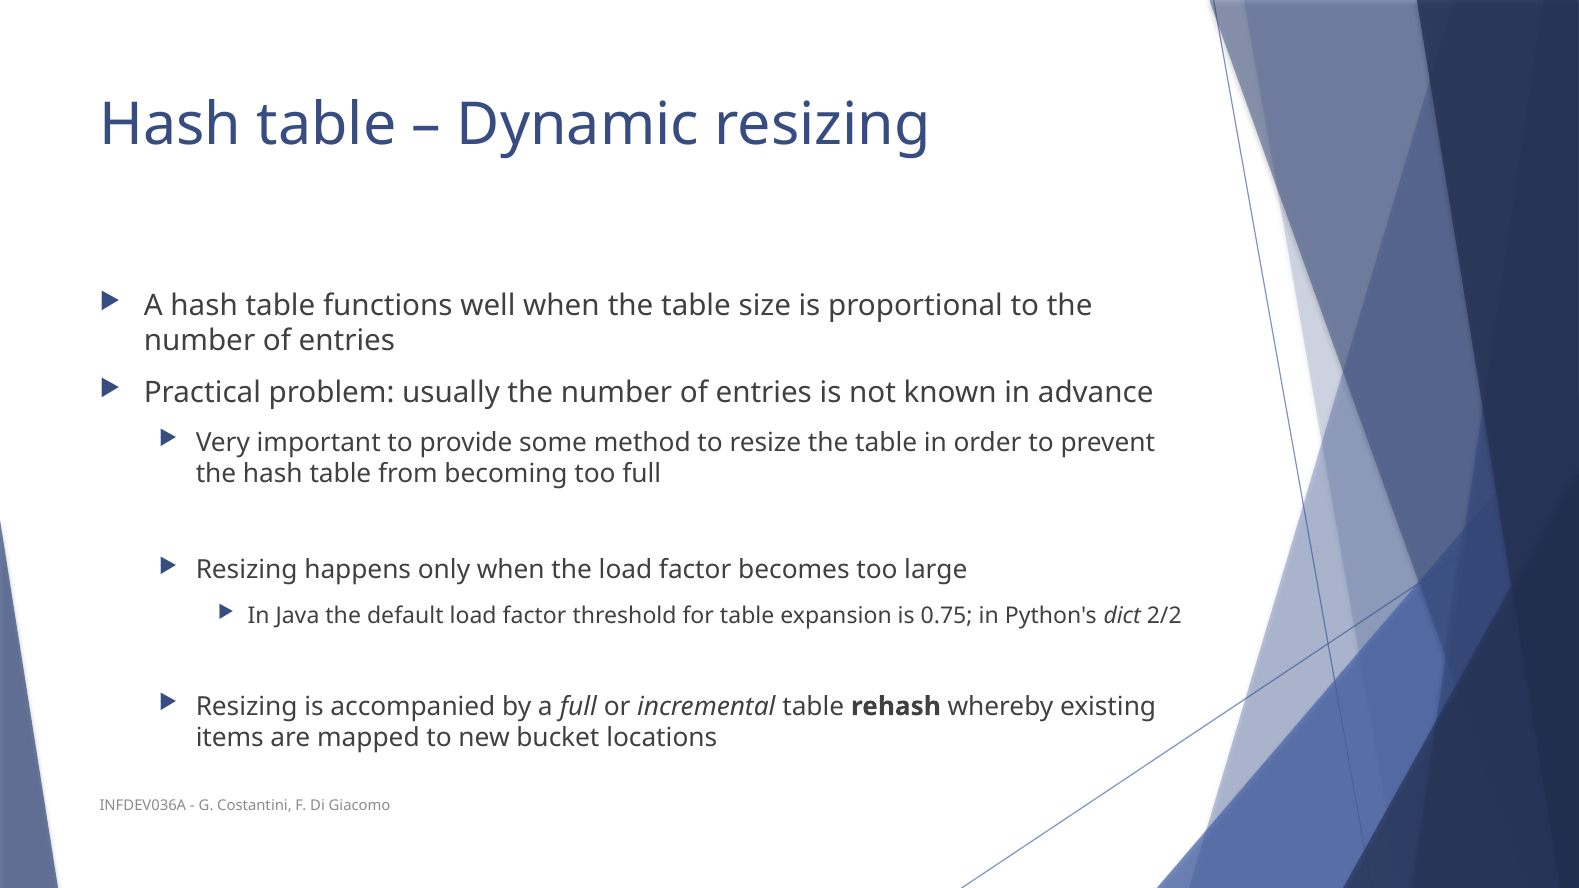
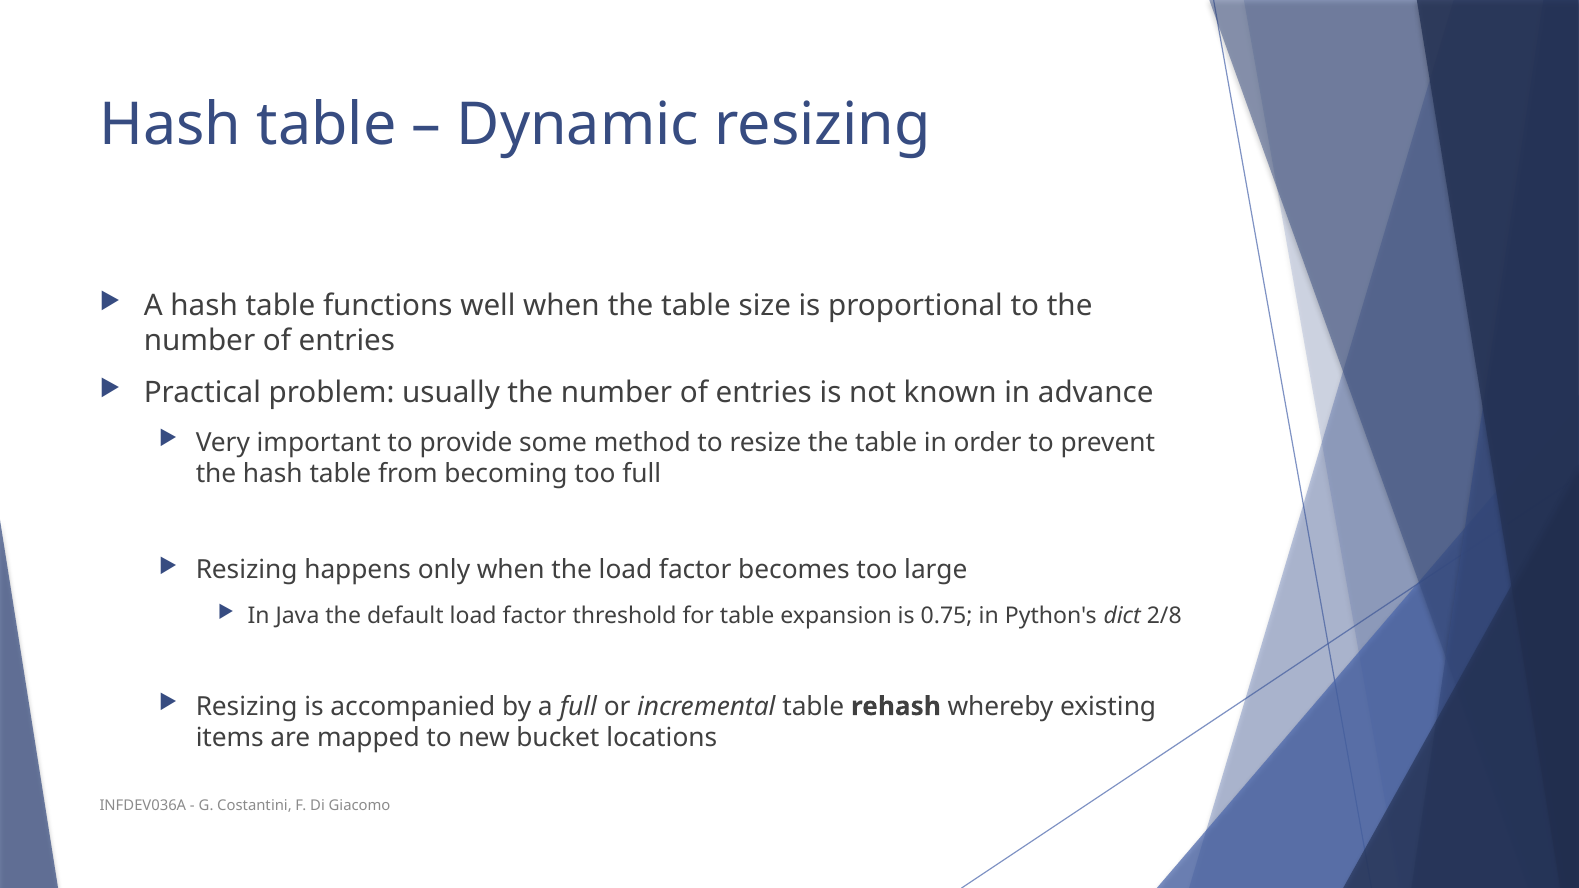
2/2: 2/2 -> 2/8 (1164, 616)
